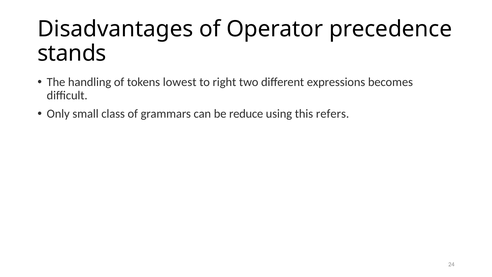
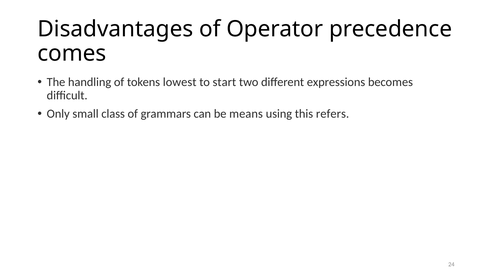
stands: stands -> comes (72, 54)
right: right -> start (224, 82)
reduce: reduce -> means (246, 114)
